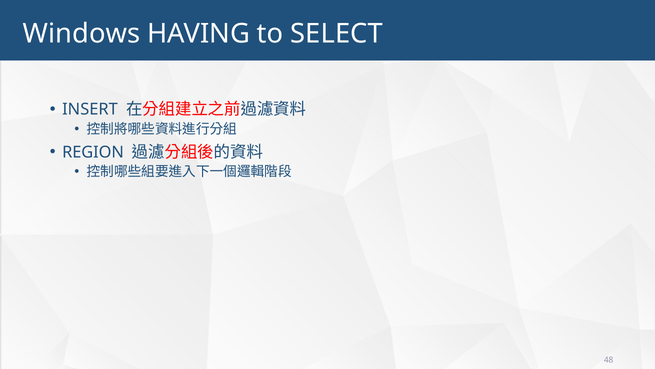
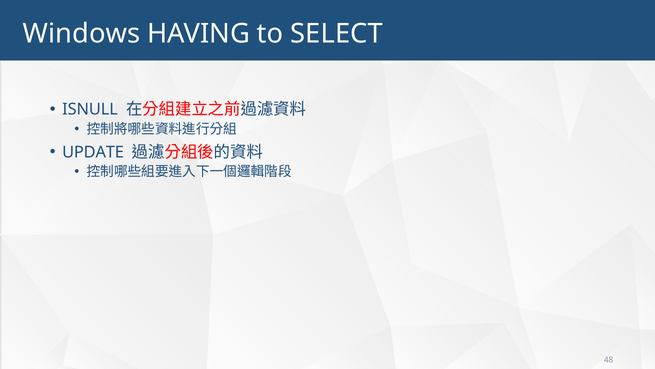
INSERT: INSERT -> ISNULL (90, 109)
REGION: REGION -> UPDATE (93, 152)
